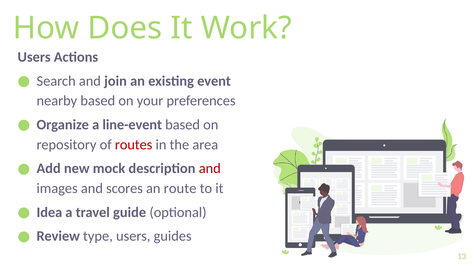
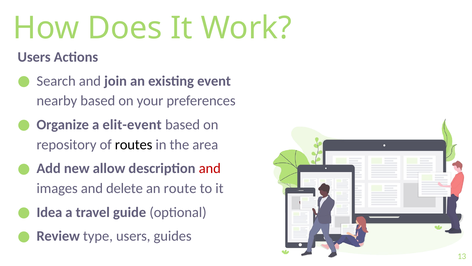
line-event: line-event -> elit-event (132, 124)
routes colour: red -> black (134, 144)
mock: mock -> allow (109, 168)
scores: scores -> delete (124, 188)
